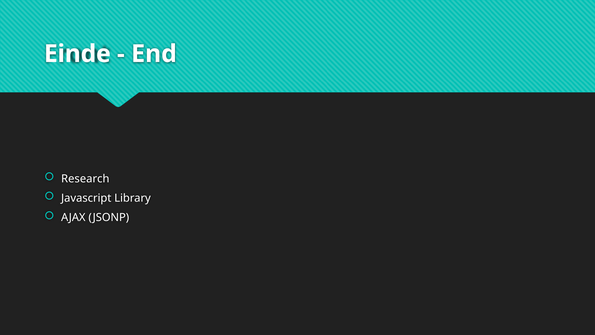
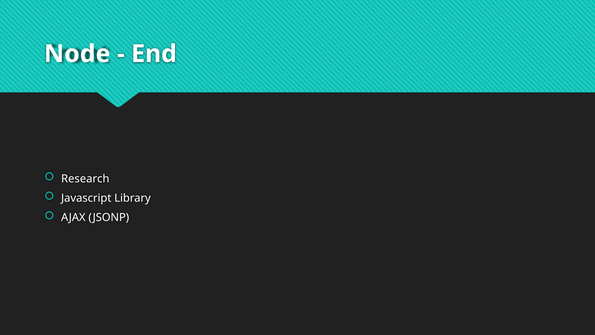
Einde: Einde -> Node (77, 54)
